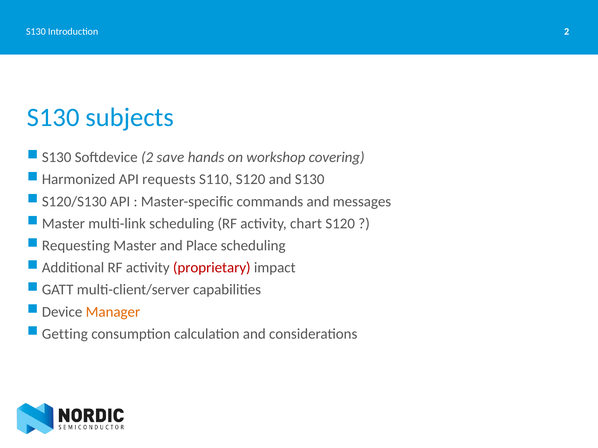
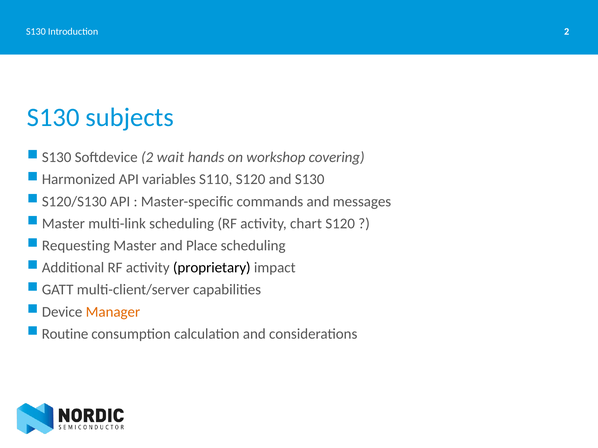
save: save -> wait (170, 158)
requests: requests -> variables (169, 180)
proprietary colour: red -> black (212, 268)
Getting: Getting -> Routine (65, 334)
